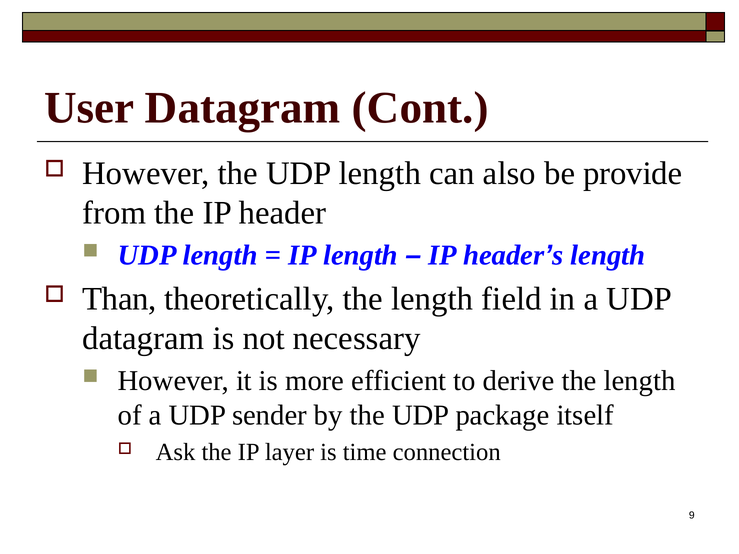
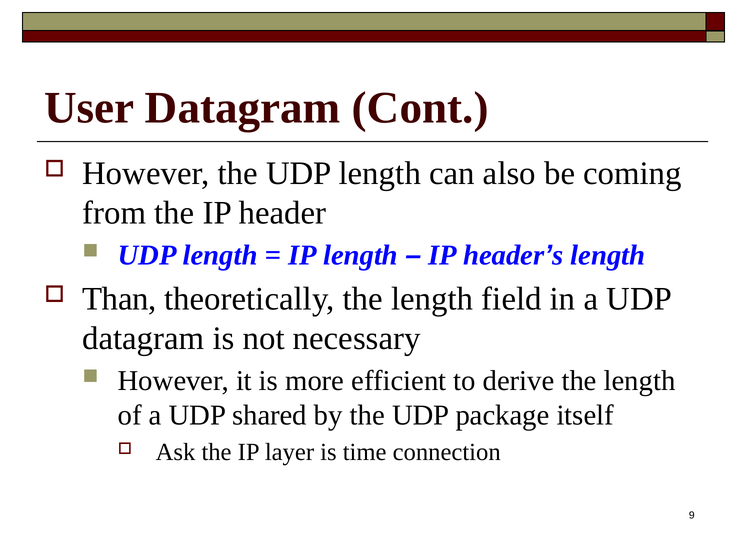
provide: provide -> coming (633, 174)
sender: sender -> shared (269, 416)
